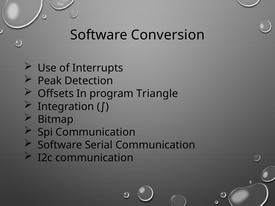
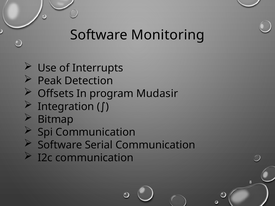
Conversion: Conversion -> Monitoring (168, 35)
Triangle: Triangle -> Mudasir (157, 94)
